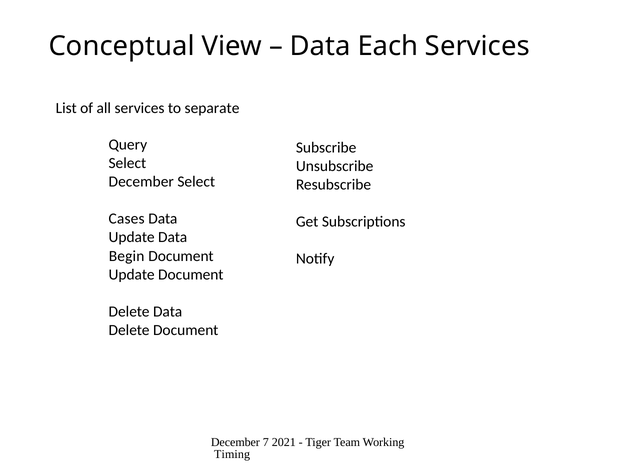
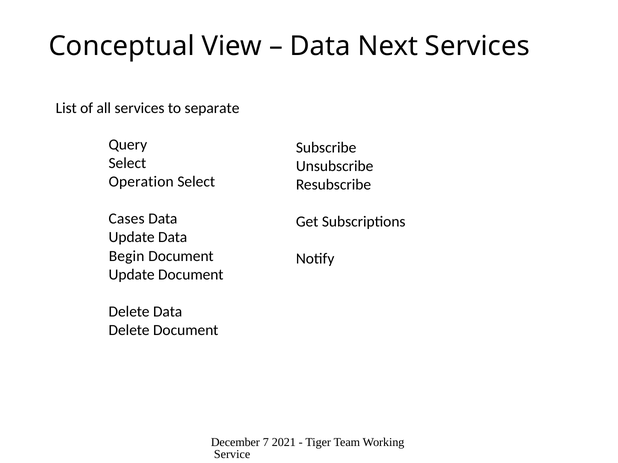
Each: Each -> Next (388, 46)
December: December -> Operation (141, 182)
Timing: Timing -> Service (232, 455)
